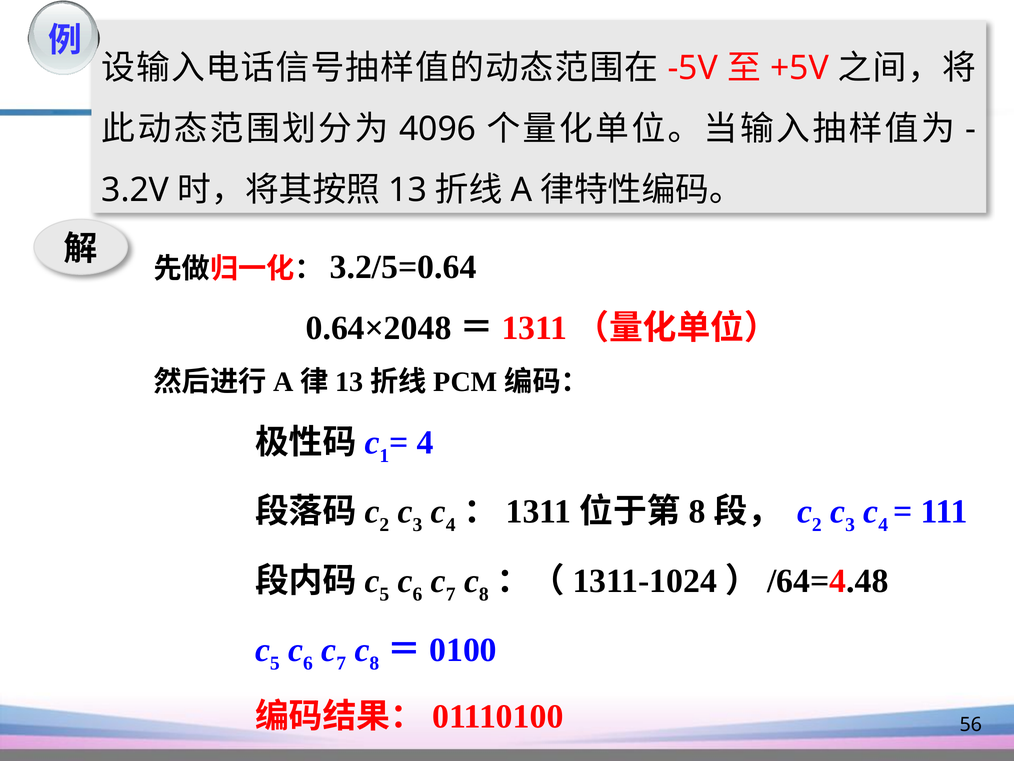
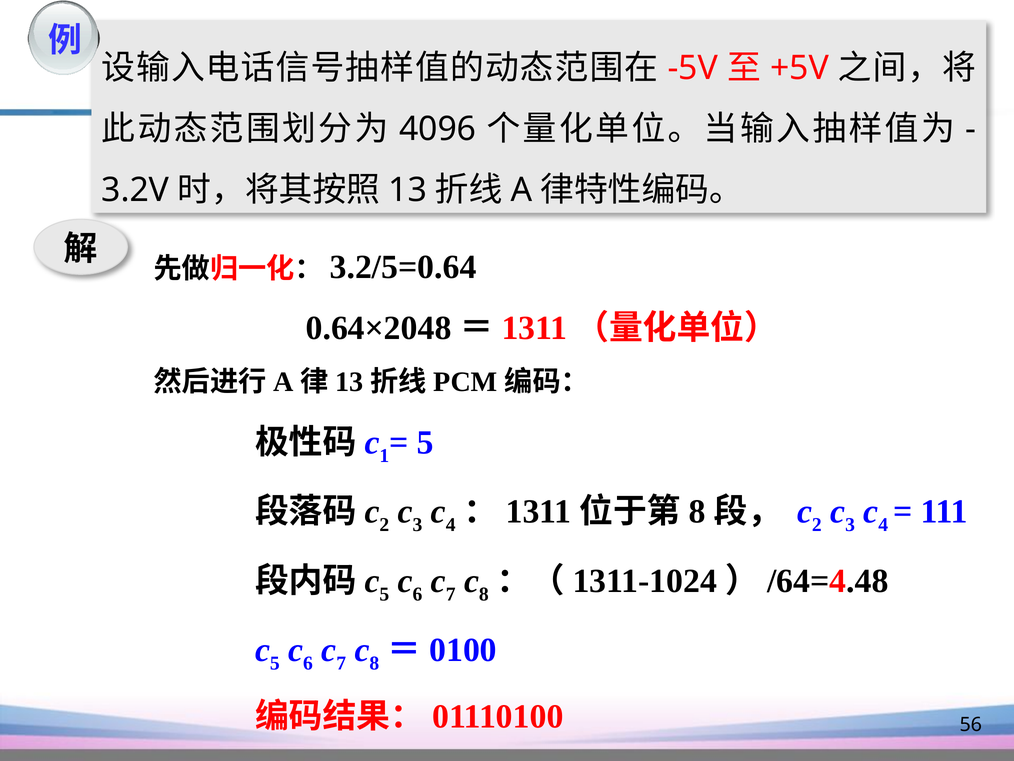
4: 4 -> 5 (425, 442)
